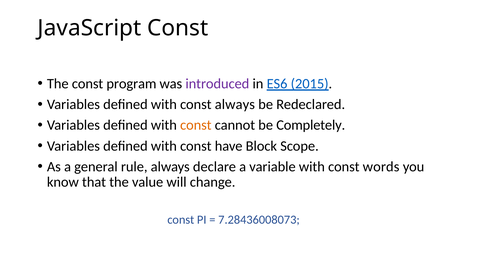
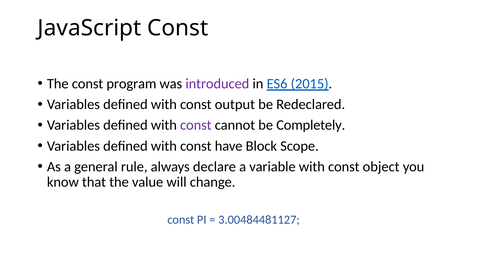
const always: always -> output (235, 104)
const colour: orange -> purple (196, 125)
words: words -> object (381, 167)
7.28436008073: 7.28436008073 -> 3.00484481127 (259, 220)
